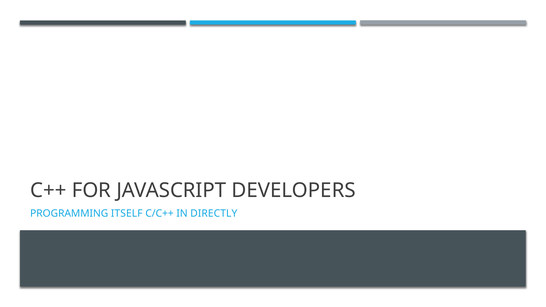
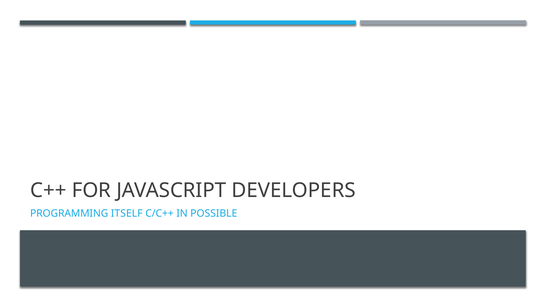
DIRECTLY: DIRECTLY -> POSSIBLE (214, 214)
